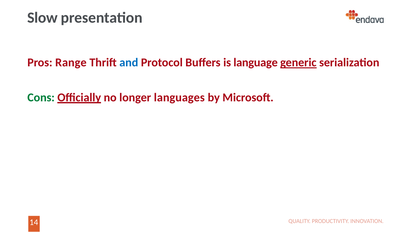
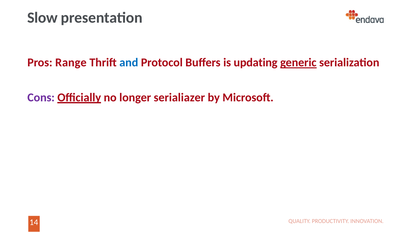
language: language -> updating (256, 63)
Cons colour: green -> purple (41, 97)
languages: languages -> serialiazer (179, 97)
